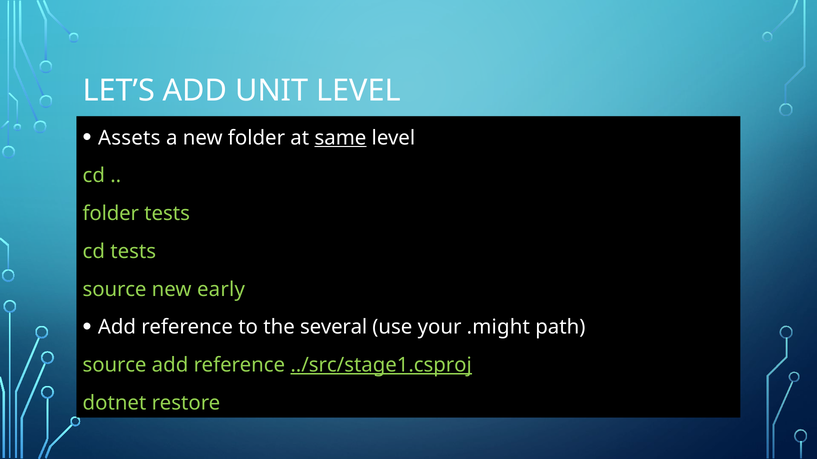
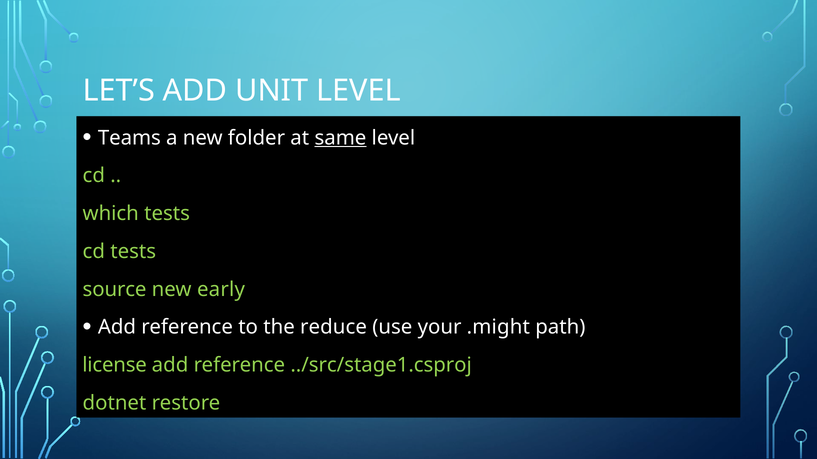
Assets: Assets -> Teams (129, 138)
folder: folder -> which (111, 214)
several: several -> reduce (334, 328)
source: source -> license (115, 366)
../src/stage1.csproj underline: present -> none (381, 366)
